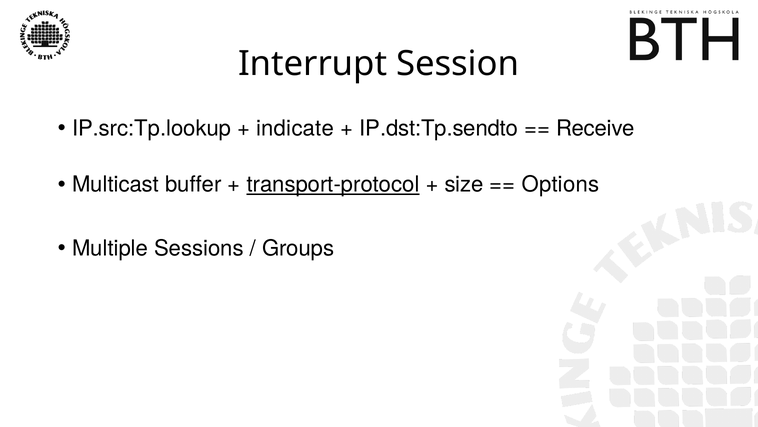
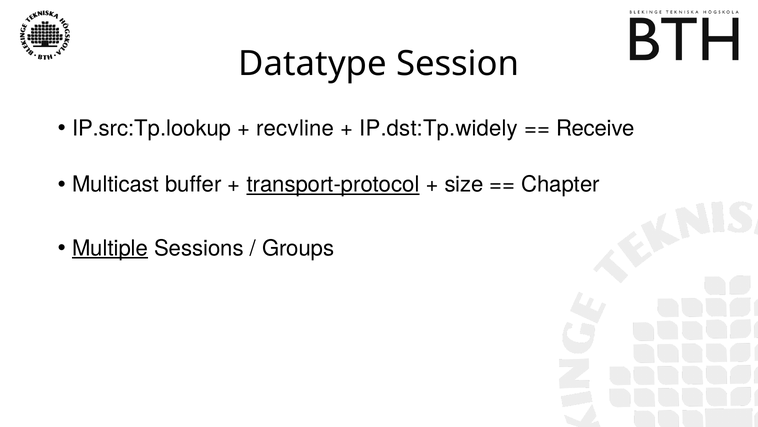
Interrupt: Interrupt -> Datatype (313, 64)
indicate: indicate -> recvline (295, 128)
IP.dst:Tp.sendto: IP.dst:Tp.sendto -> IP.dst:Tp.widely (439, 128)
Options: Options -> Chapter (560, 184)
Multiple underline: none -> present (110, 248)
